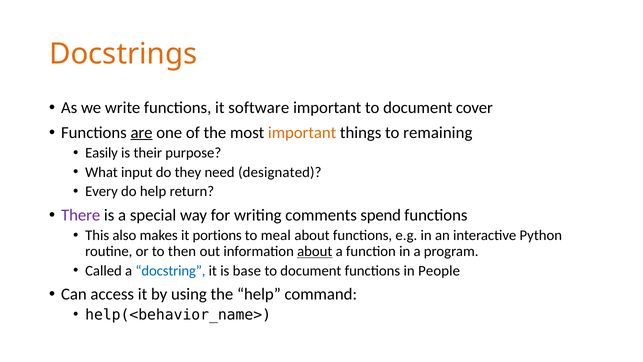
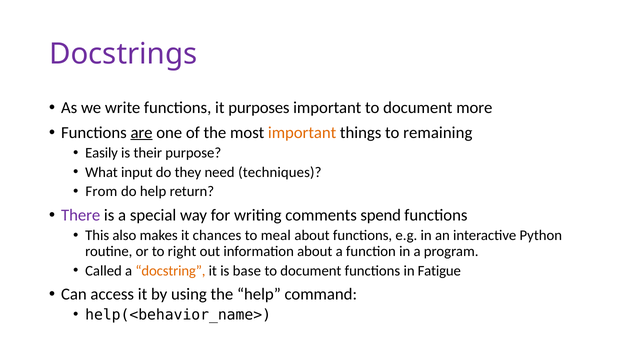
Docstrings colour: orange -> purple (123, 54)
software: software -> purposes (259, 108)
cover: cover -> more (474, 108)
designated: designated -> techniques (280, 172)
Every: Every -> From (101, 191)
portions: portions -> chances (217, 235)
then: then -> right (182, 251)
about underline: present -> none (315, 251)
docstring colour: blue -> orange (170, 270)
People: People -> Fatigue (439, 270)
